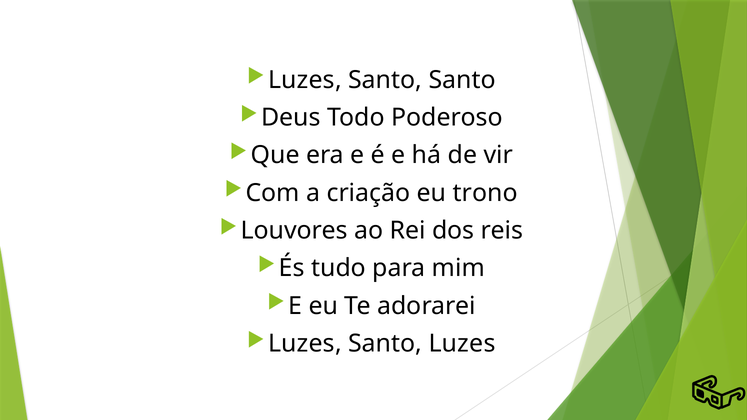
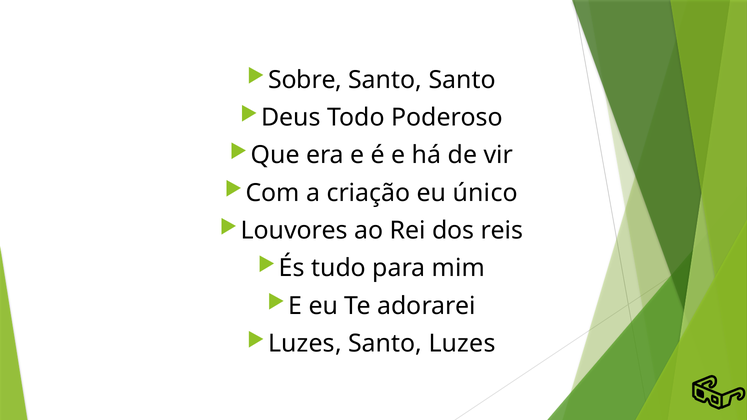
Luzes: Luzes -> Sobre (305, 80)
trono: trono -> único (485, 193)
